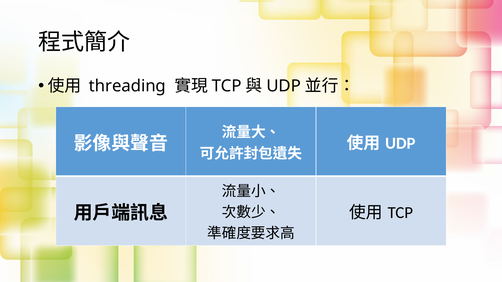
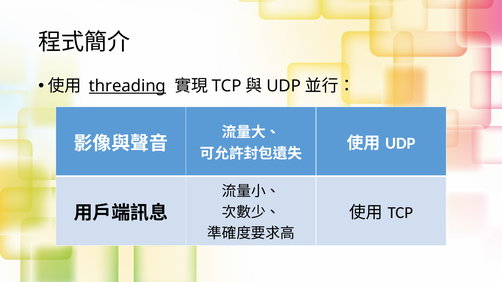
threading underline: none -> present (127, 86)
